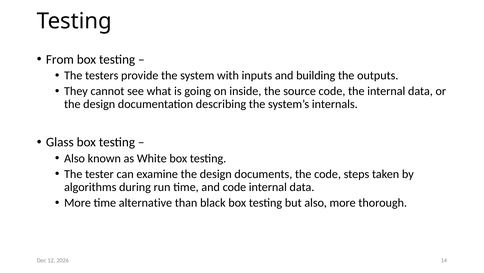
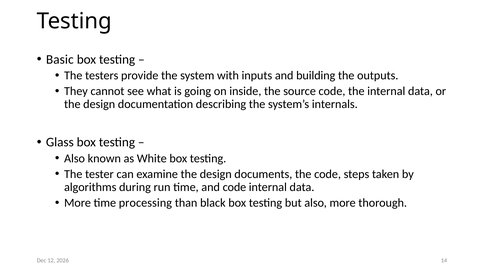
From: From -> Basic (60, 59)
alternative: alternative -> processing (145, 202)
